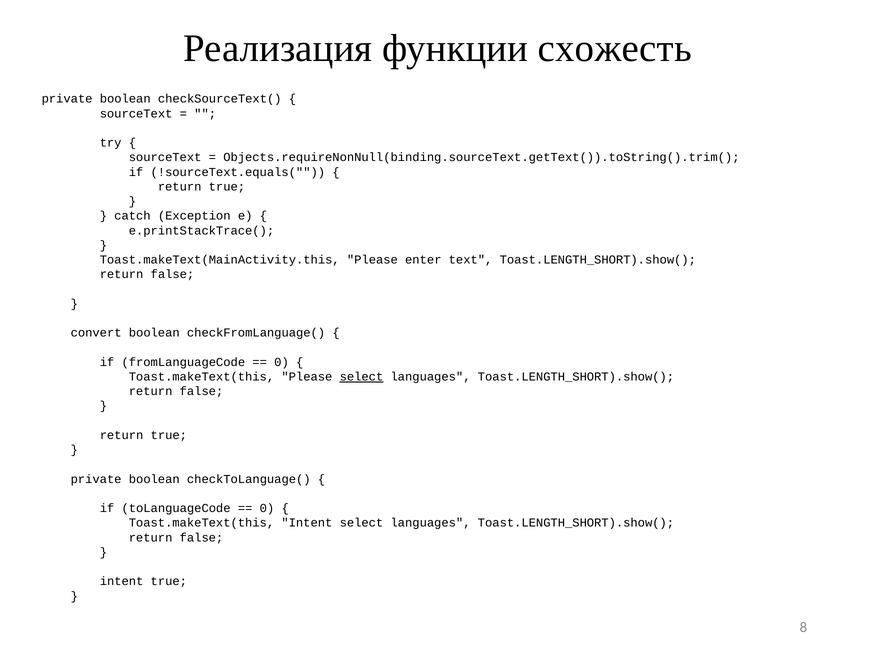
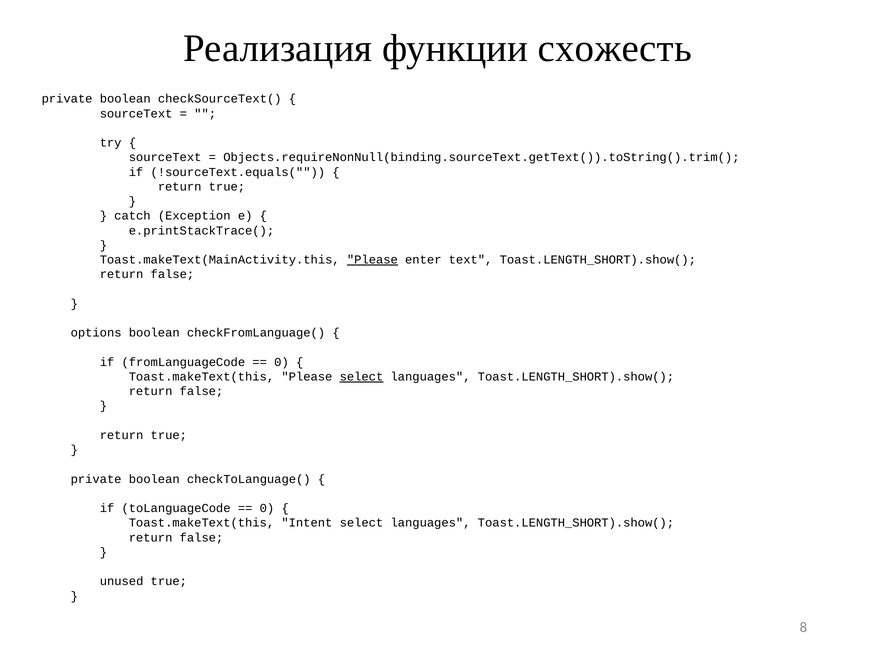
Please underline: none -> present (372, 260)
convert: convert -> options (96, 333)
intent: intent -> unused (122, 581)
